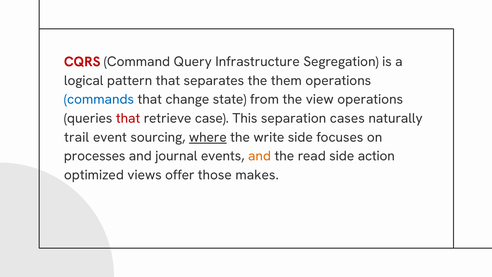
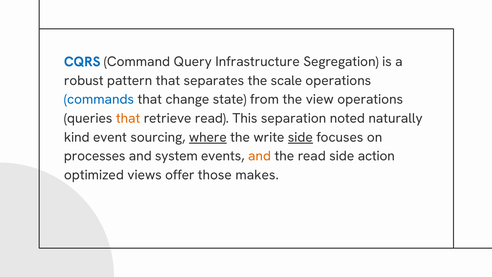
CQRS colour: red -> blue (82, 62)
logical: logical -> robust (84, 81)
them: them -> scale (286, 81)
that colour: red -> orange (128, 118)
retrieve case: case -> read (212, 118)
cases: cases -> noted (347, 118)
trail: trail -> kind (77, 137)
side underline: none -> present (300, 137)
journal: journal -> system (176, 156)
